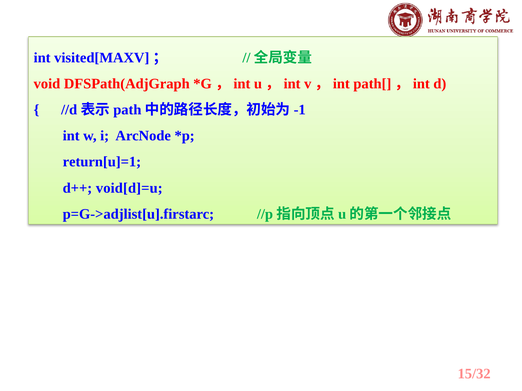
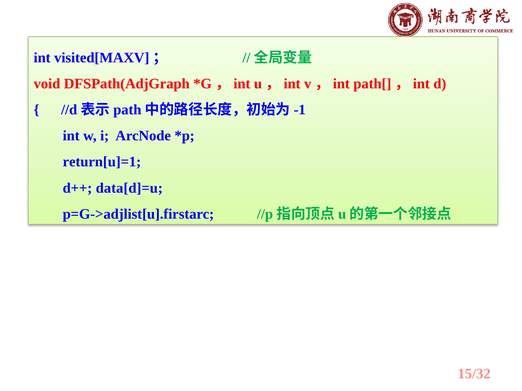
void[d]=u: void[d]=u -> data[d]=u (129, 188)
